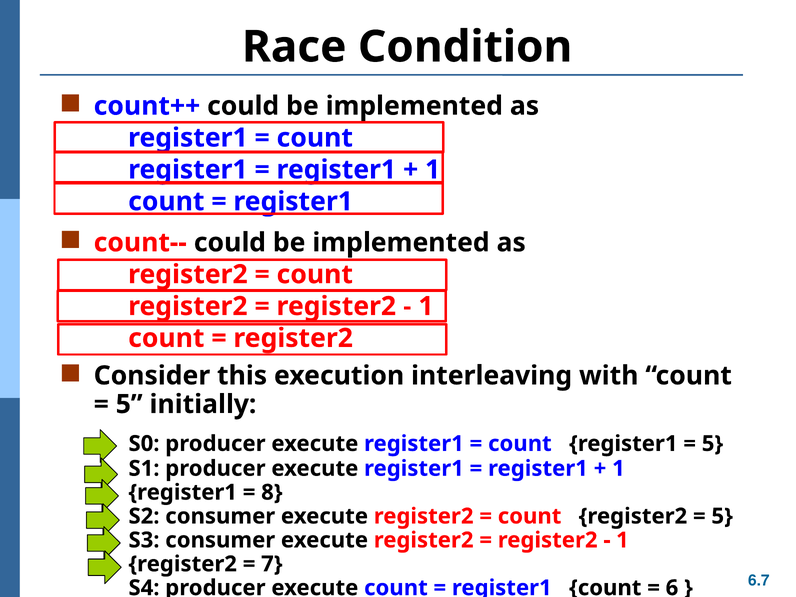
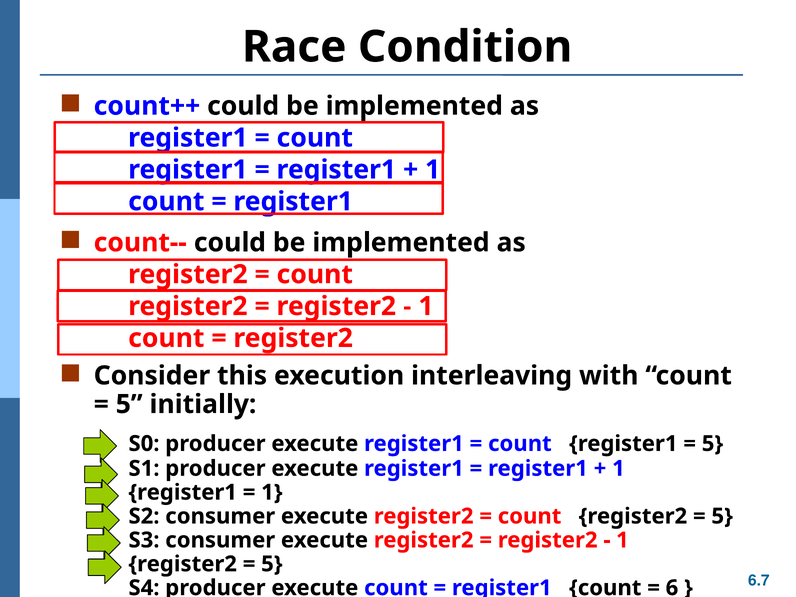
8: 8 -> 1 (272, 492)
7: 7 -> 5 (272, 564)
